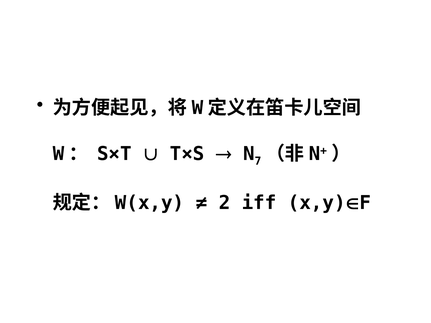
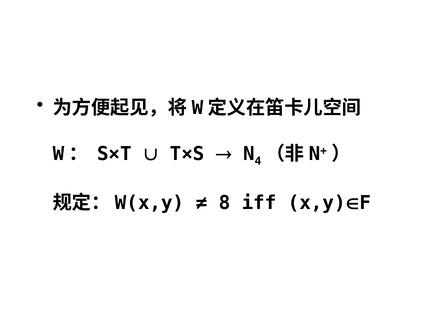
7: 7 -> 4 (258, 161)
2: 2 -> 8 (225, 203)
